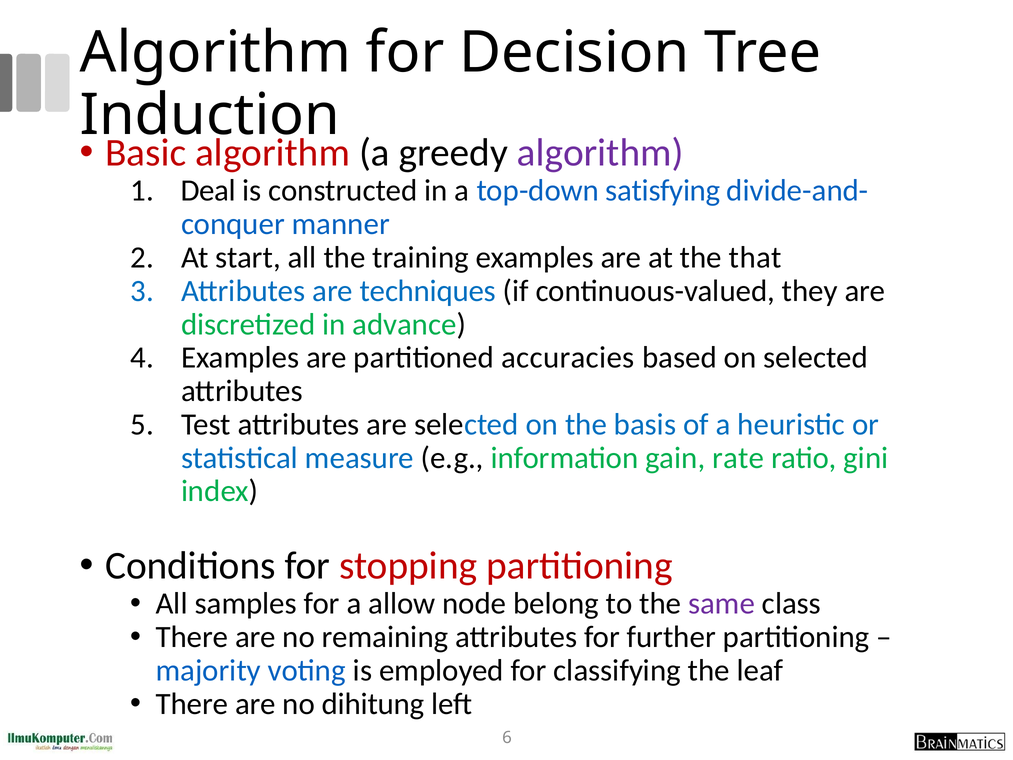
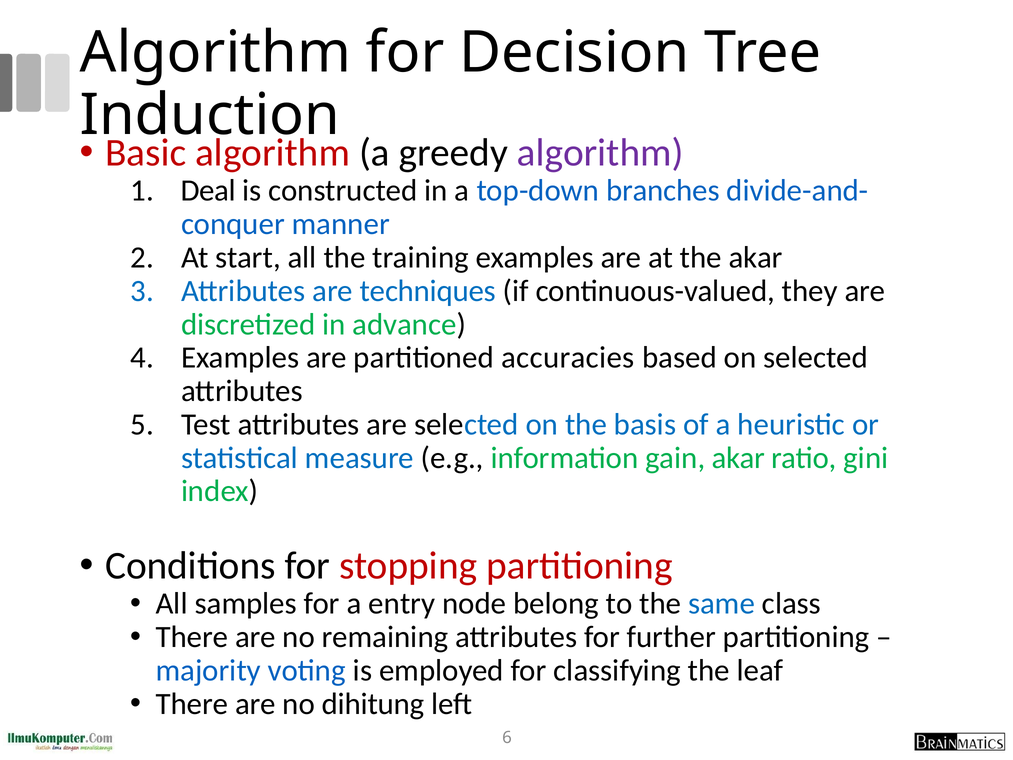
satisfying: satisfying -> branches (663, 191)
the that: that -> akar (756, 257)
gain rate: rate -> akar (738, 458)
allow: allow -> entry (402, 603)
same colour: purple -> blue (722, 603)
